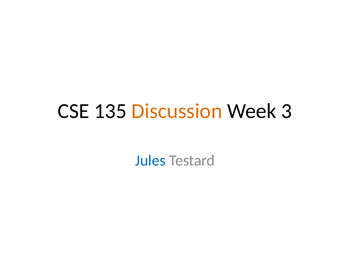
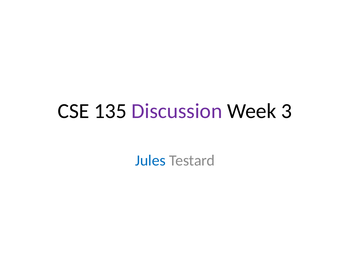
Discussion colour: orange -> purple (177, 111)
